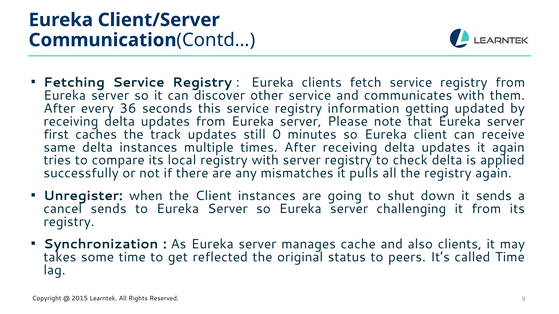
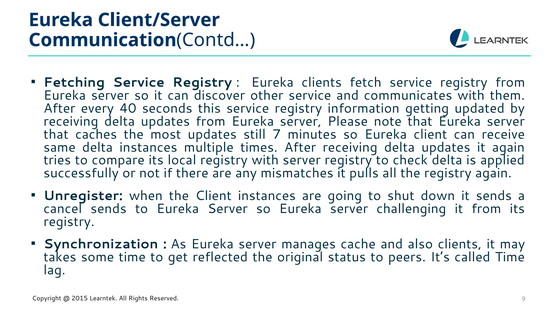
36: 36 -> 40 (128, 108)
first: first -> that (56, 134)
track: track -> most (166, 134)
0: 0 -> 7 (277, 134)
